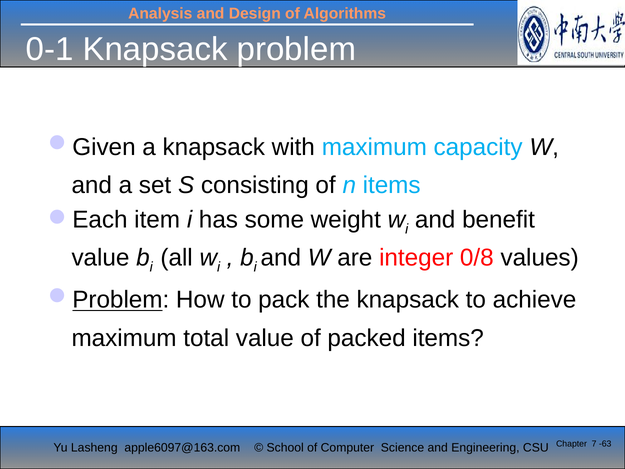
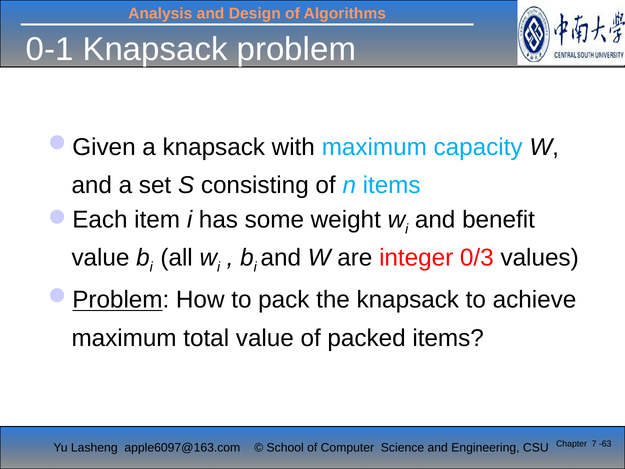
0/8: 0/8 -> 0/3 (477, 258)
